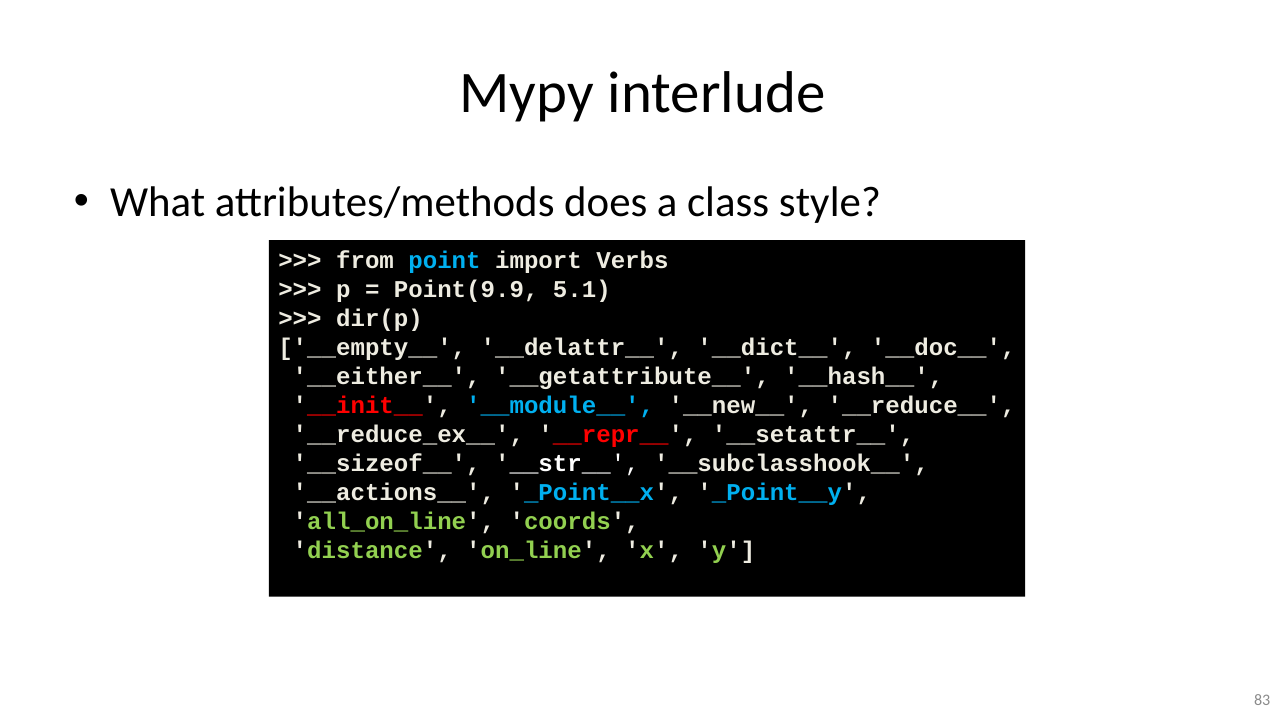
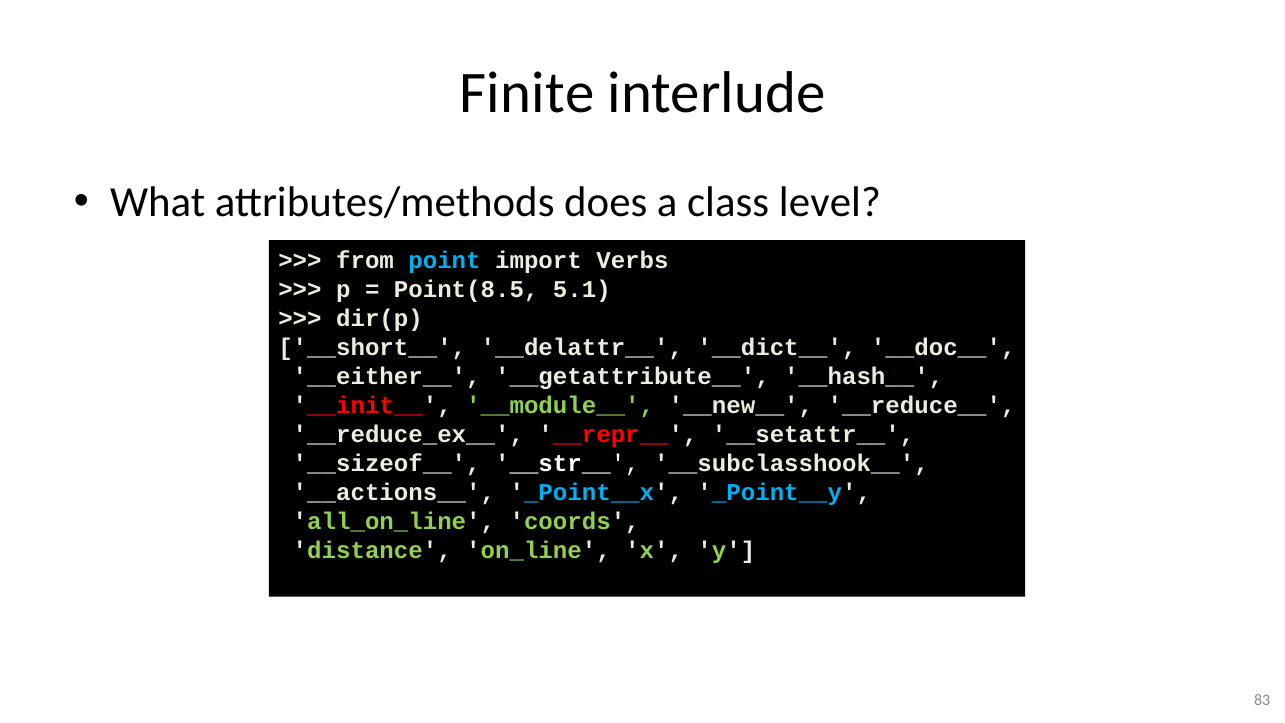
Mypy: Mypy -> Finite (527, 93)
style: style -> level (830, 202)
Point(9.9: Point(9.9 -> Point(8.5 (466, 290)
__empty__: __empty__ -> __short__ (372, 348)
__module__ colour: light blue -> light green (560, 405)
